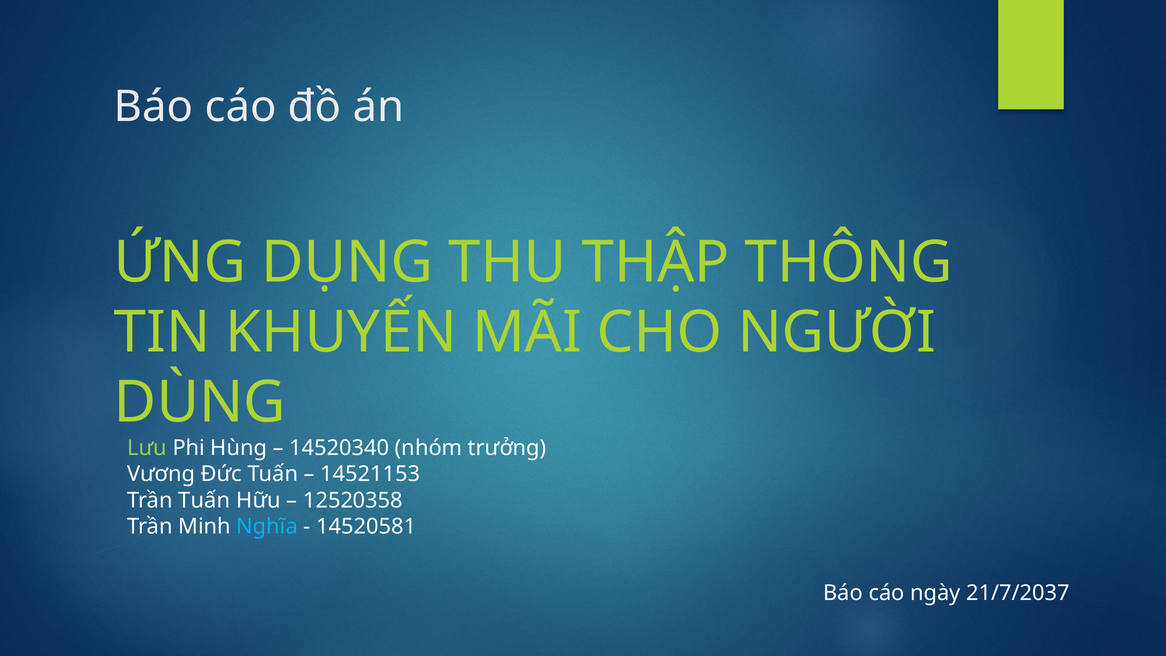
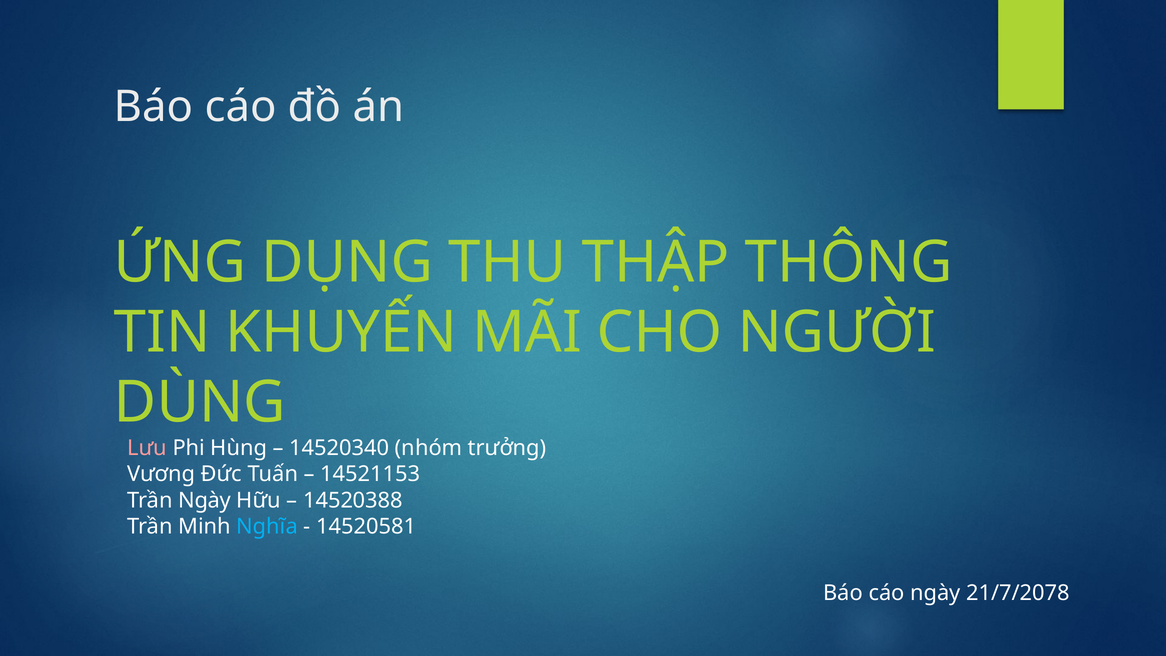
Lưu colour: light green -> pink (147, 448)
Trần Tuấn: Tuấn -> Ngày (205, 500)
12520358: 12520358 -> 14520388 (353, 500)
21/7/2037: 21/7/2037 -> 21/7/2078 (1018, 593)
